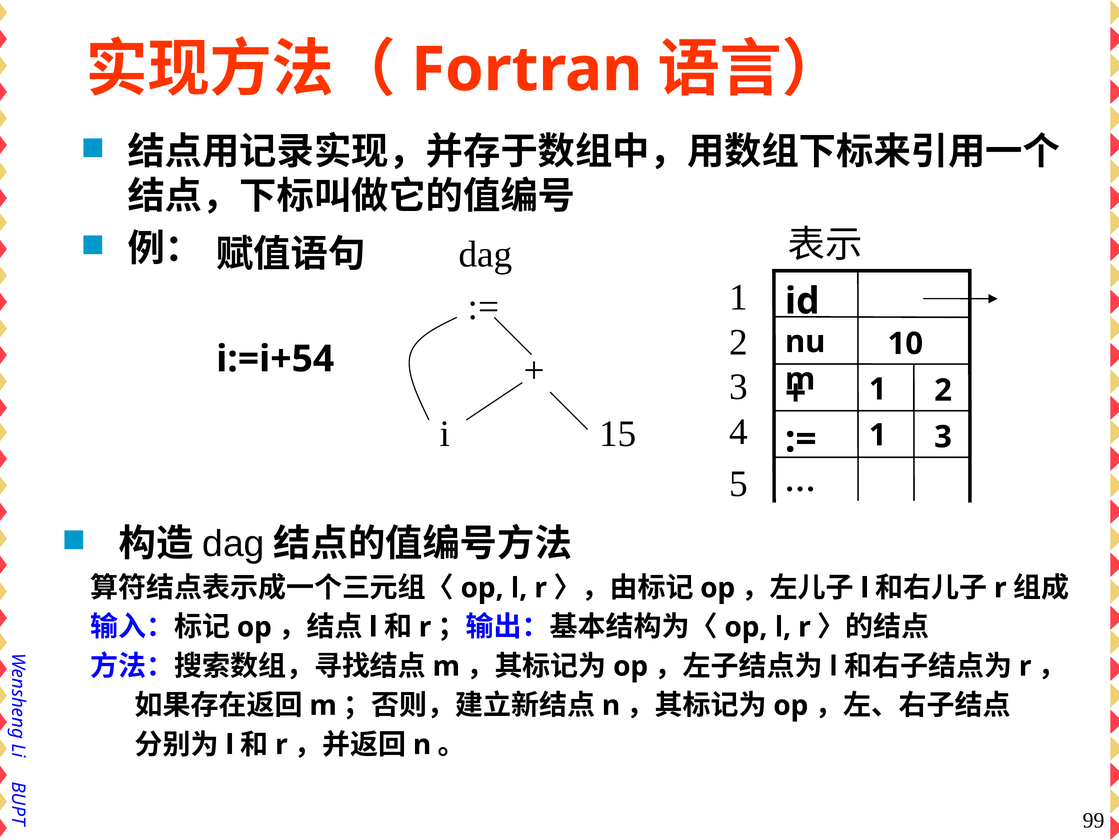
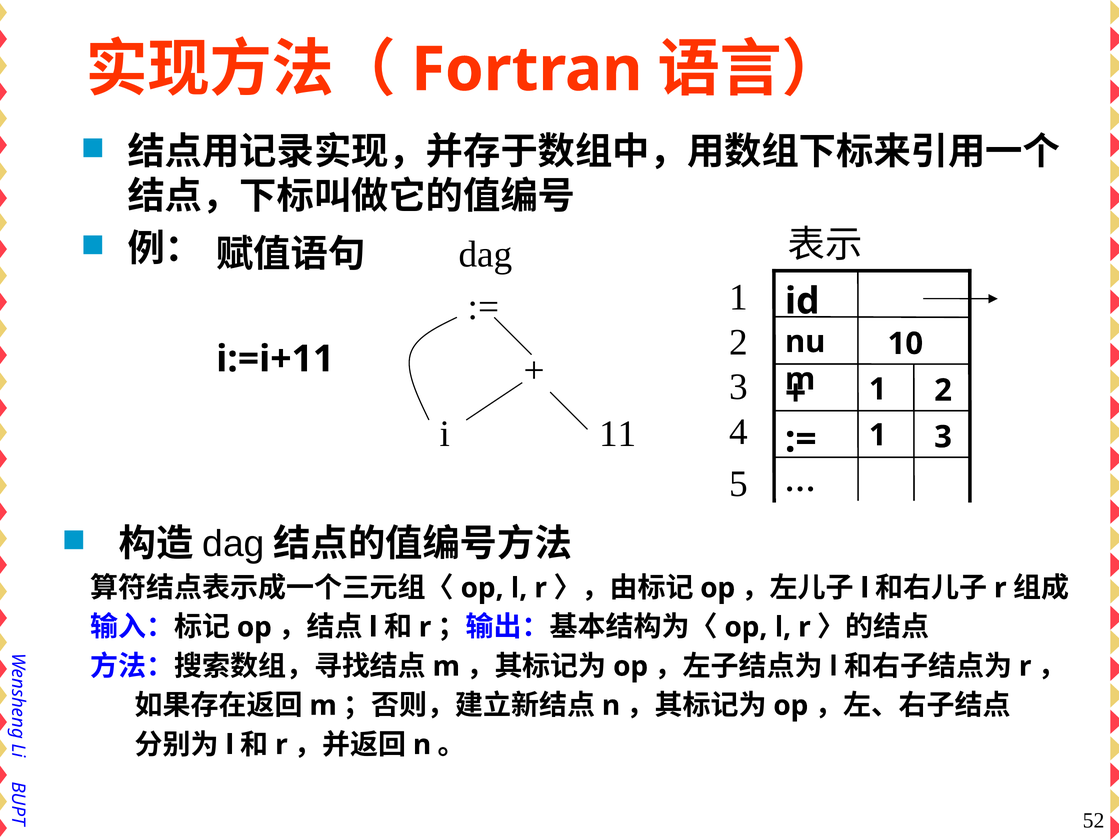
i:=i+54: i:=i+54 -> i:=i+11 (275, 359)
15: 15 -> 11 (618, 433)
99: 99 -> 52 (1094, 820)
